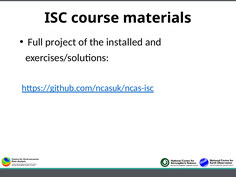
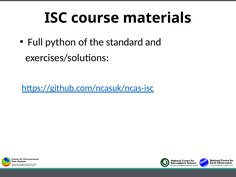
project: project -> python (61, 42)
installed: installed -> standard (125, 42)
